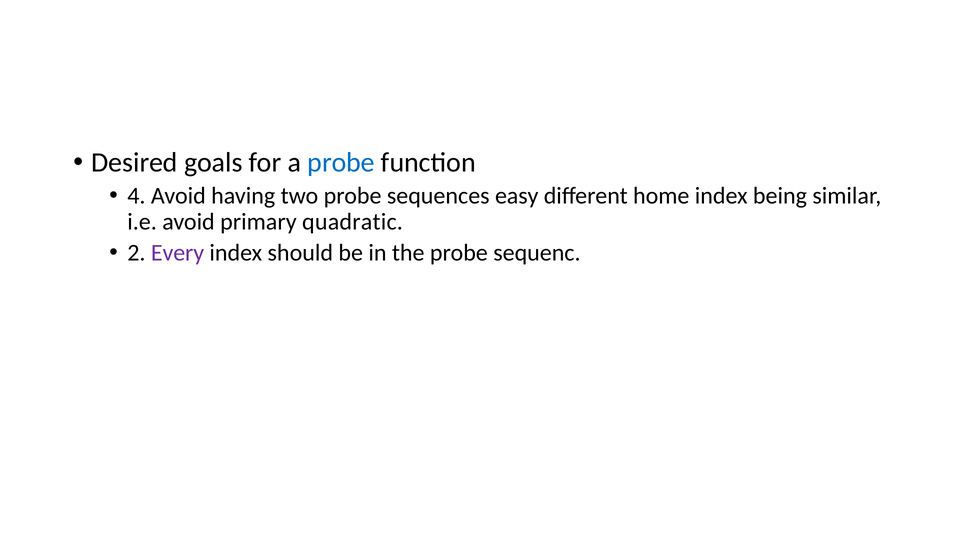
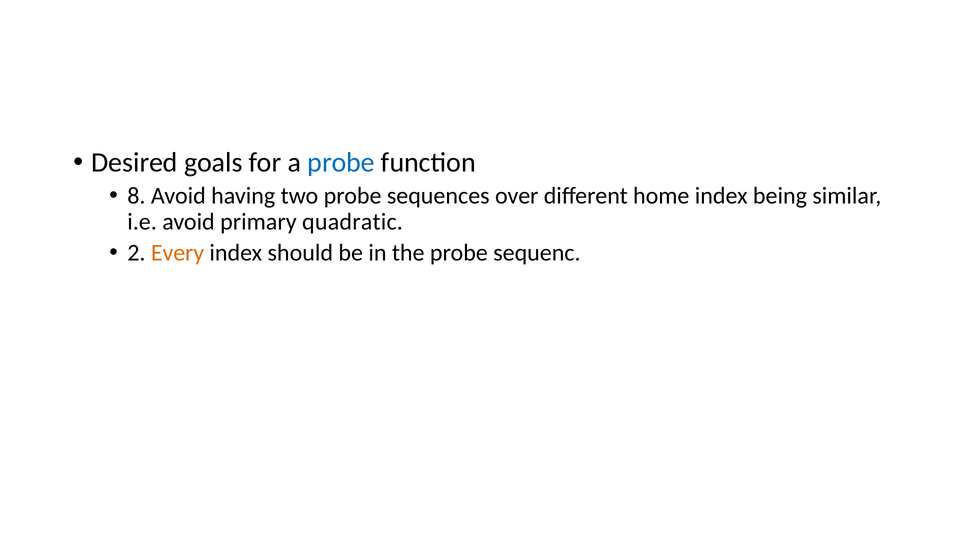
4: 4 -> 8 (136, 196)
easy: easy -> over (517, 196)
Every colour: purple -> orange (178, 252)
